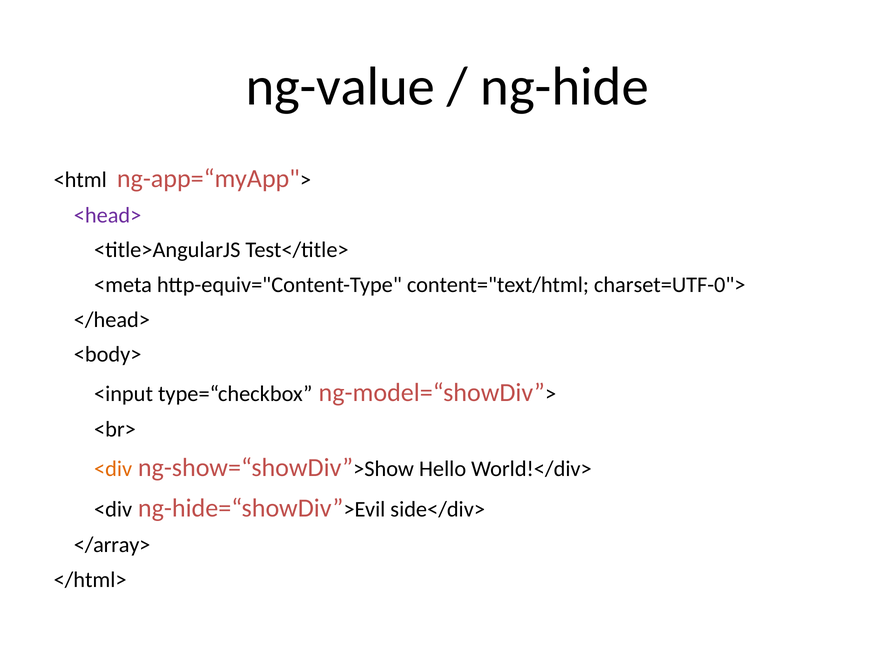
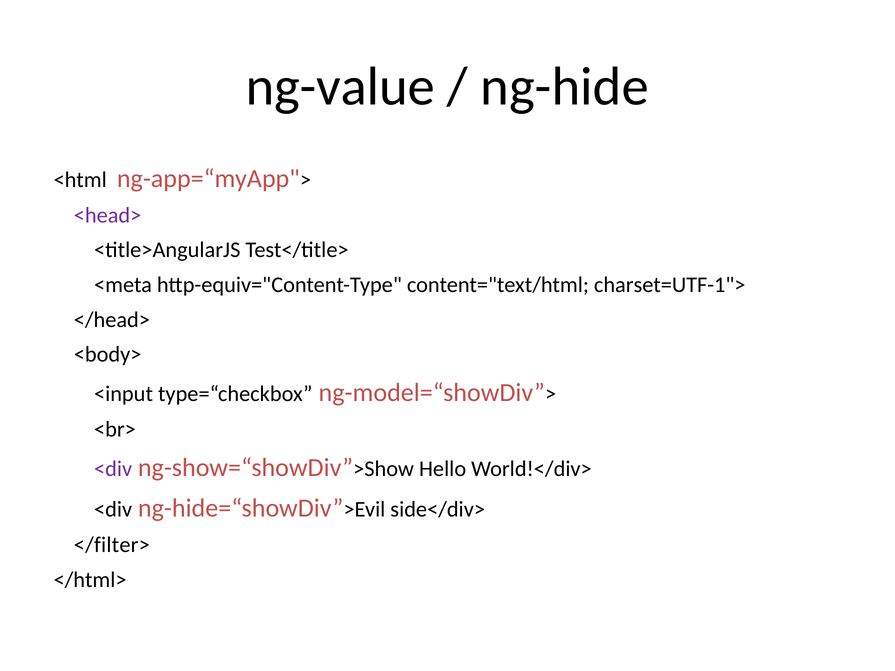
charset=UTF-0">: charset=UTF-0"> -> charset=UTF-1"> (670, 285)
<div colour: orange -> purple (113, 469)
</array>: </array> -> </filter> (112, 545)
